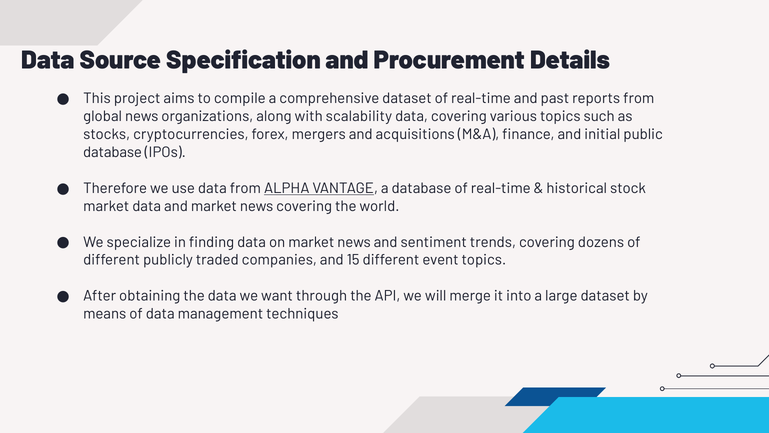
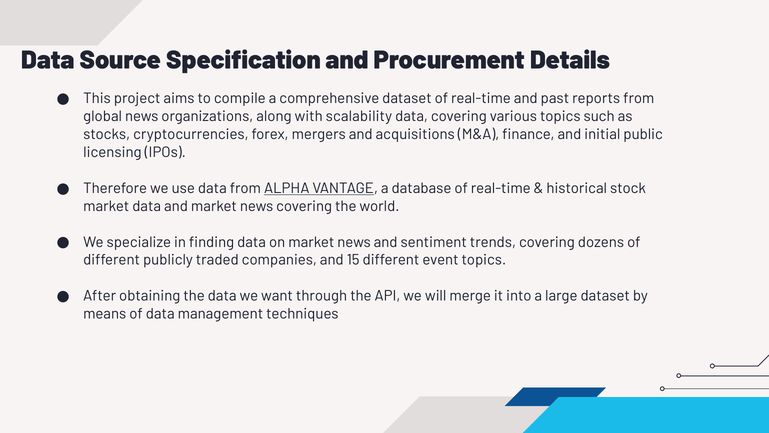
database: database -> licensing (112, 152)
